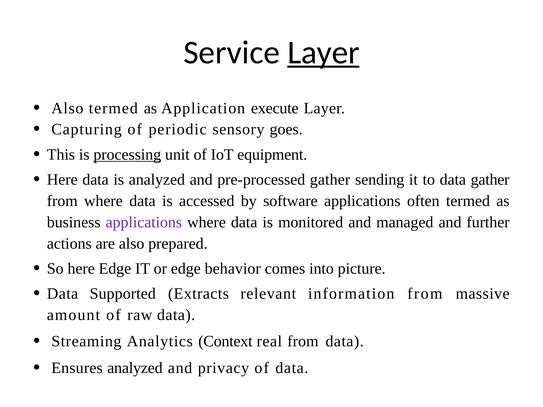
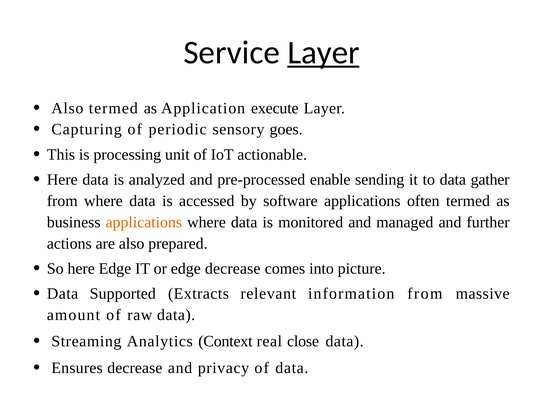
processing underline: present -> none (127, 155)
equipment: equipment -> actionable (272, 155)
pre-processed gather: gather -> enable (330, 180)
applications colour: purple -> orange (144, 222)
edge behavior: behavior -> decrease (233, 269)
real from: from -> close (303, 342)
Ensures analyzed: analyzed -> decrease (135, 368)
